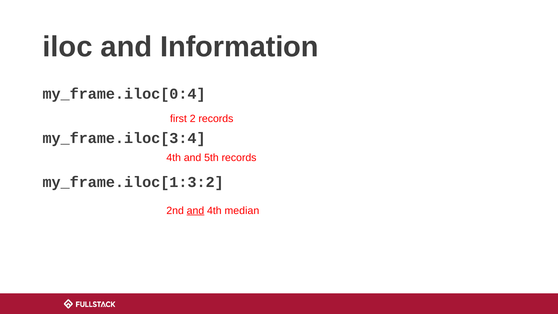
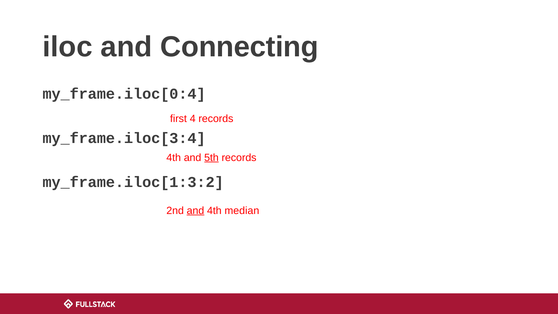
Information: Information -> Connecting (239, 47)
2: 2 -> 4 (193, 119)
5th underline: none -> present (211, 158)
